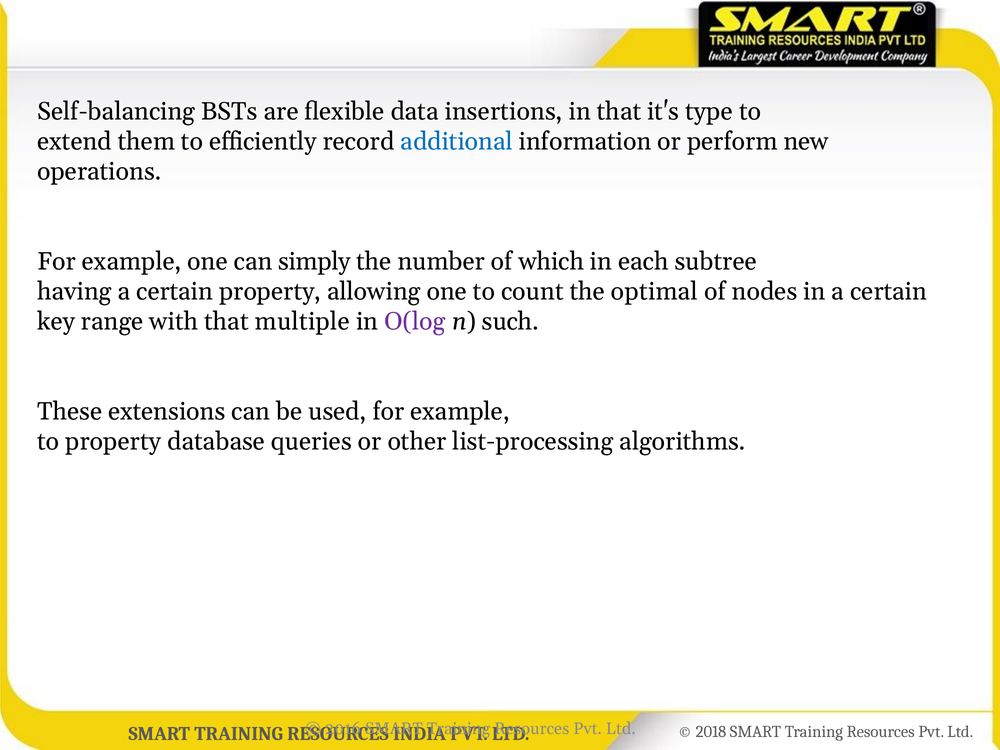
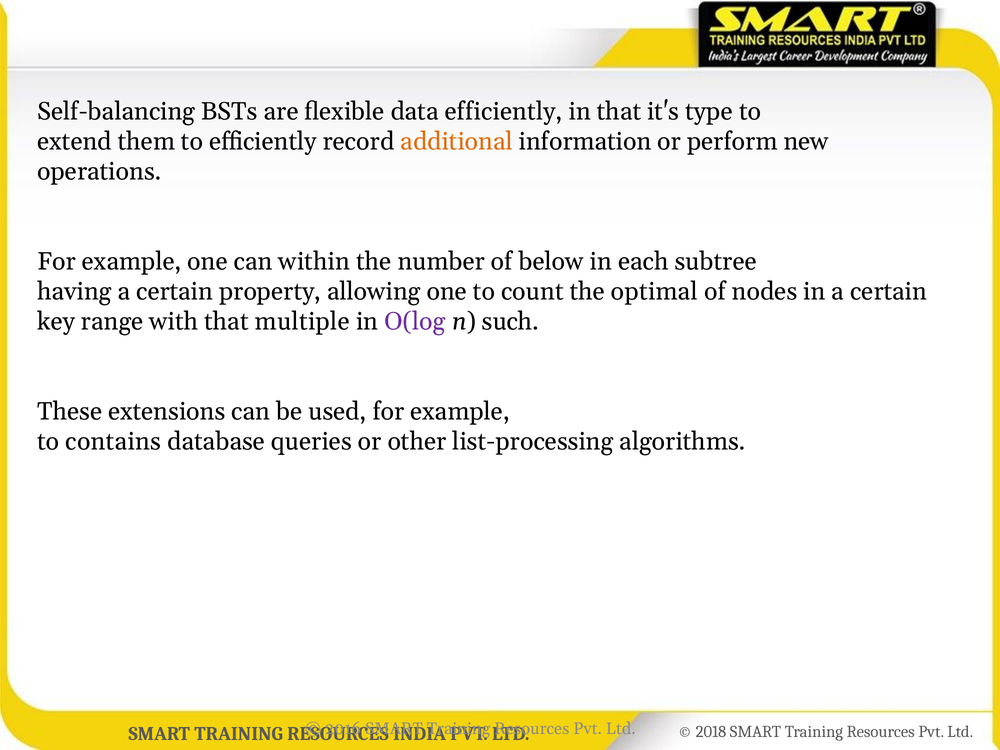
data insertions: insertions -> efficiently (504, 112)
additional colour: blue -> orange (457, 142)
simply: simply -> within (314, 262)
which: which -> below (551, 262)
to property: property -> contains (113, 442)
